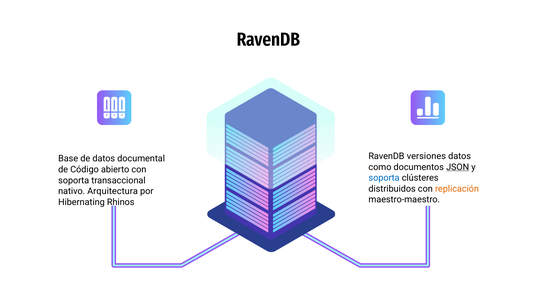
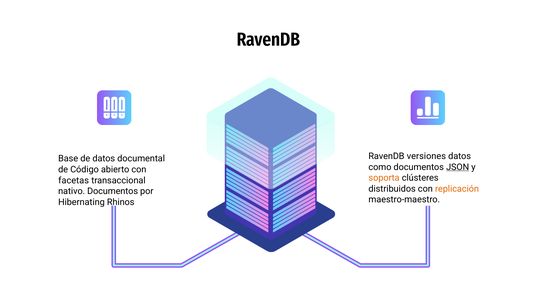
soporta colour: blue -> orange (384, 178)
soporta: soporta -> facetas (74, 180)
nativo Arquitectura: Arquitectura -> Documentos (113, 191)
